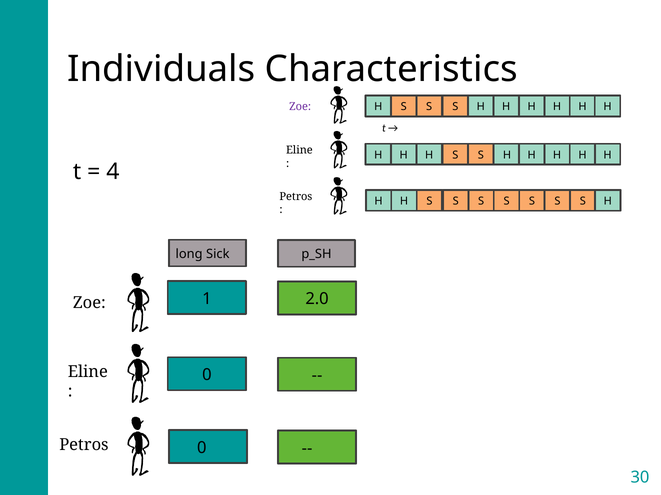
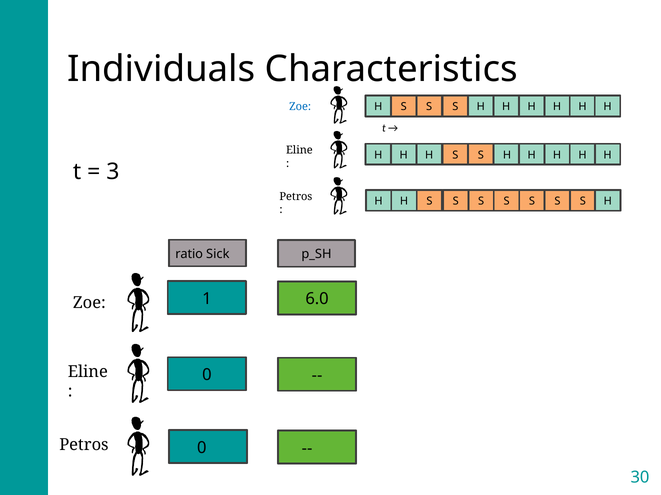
Zoe colour: purple -> blue (300, 107)
4: 4 -> 3 (113, 172)
long: long -> ratio (189, 254)
2.0: 2.0 -> 6.0 (317, 299)
